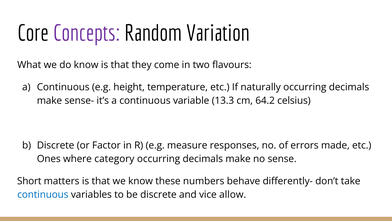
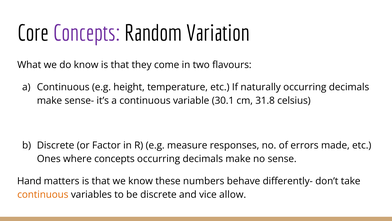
13.3: 13.3 -> 30.1 (223, 101)
64.2: 64.2 -> 31.8 (265, 101)
where category: category -> concepts (114, 158)
Short: Short -> Hand (29, 181)
continuous colour: blue -> orange (43, 194)
